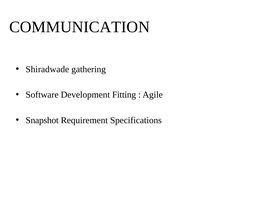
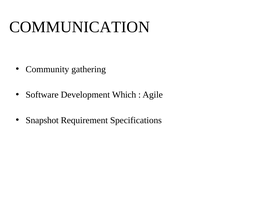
Shiradwade: Shiradwade -> Community (47, 69)
Fitting: Fitting -> Which (124, 95)
